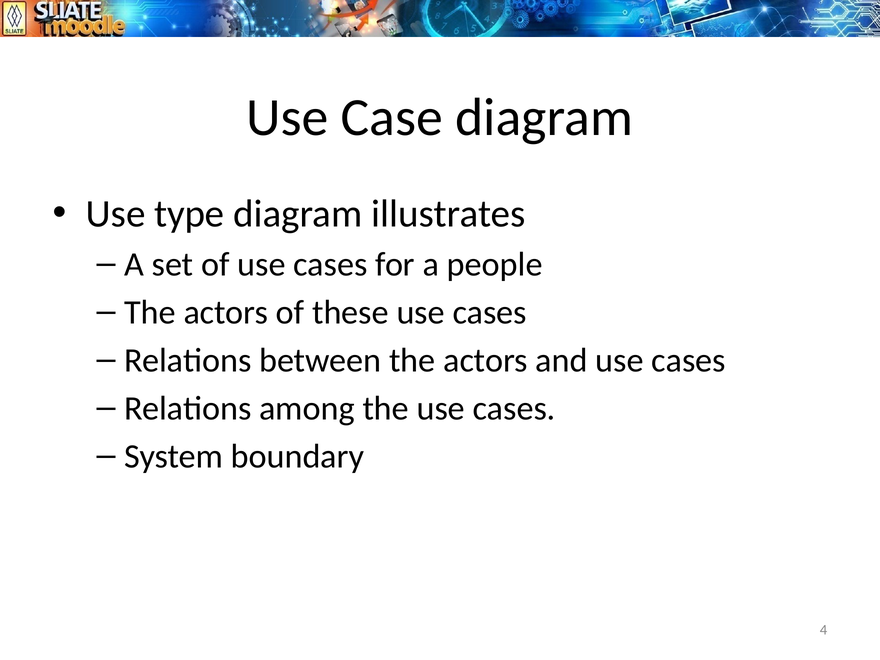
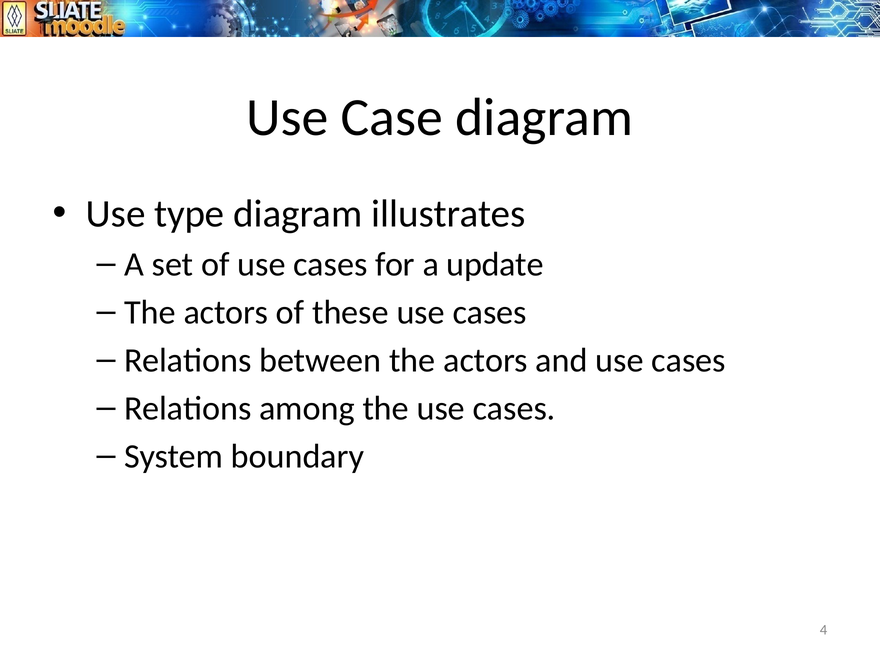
people: people -> update (495, 264)
